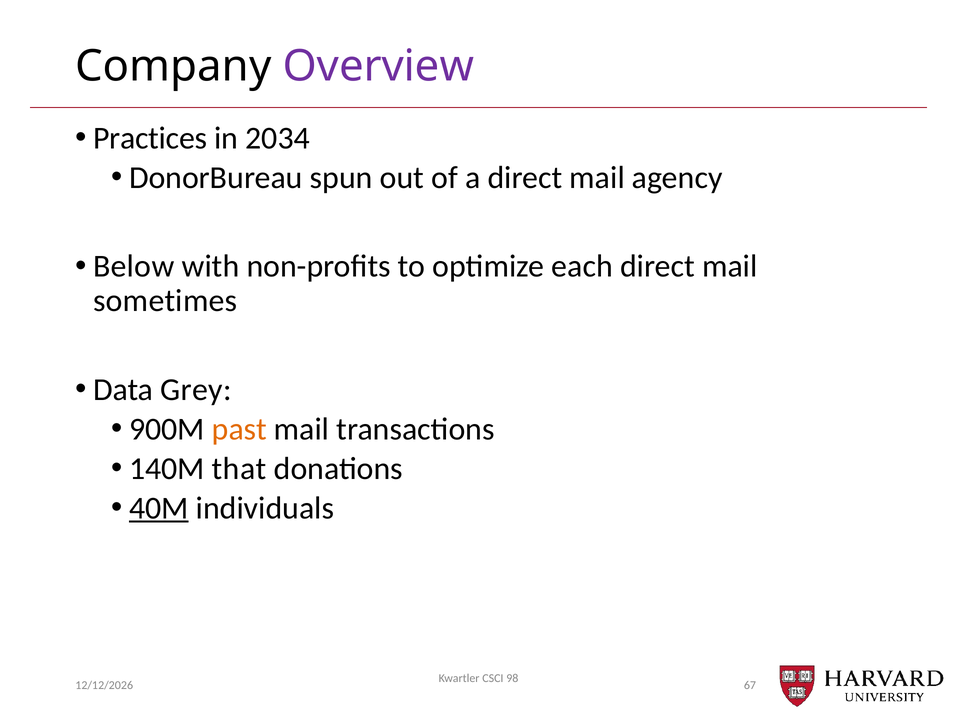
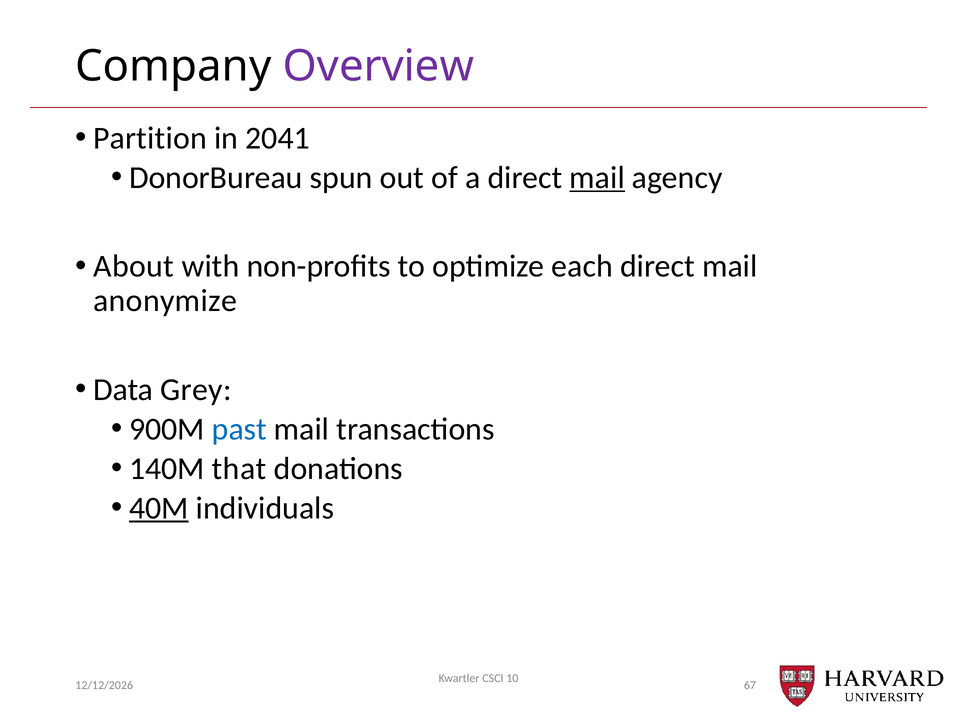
Practices: Practices -> Partition (150, 138)
2034: 2034 -> 2041 (278, 138)
mail underline: none -> present (597, 177)
Below: Below -> About (134, 266)
sometimes: sometimes -> anonymize (165, 301)
past colour: orange -> blue (239, 429)
98: 98 -> 10 (512, 678)
